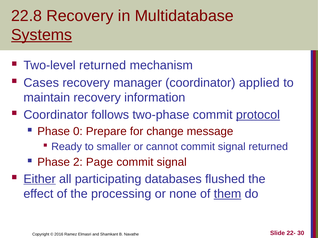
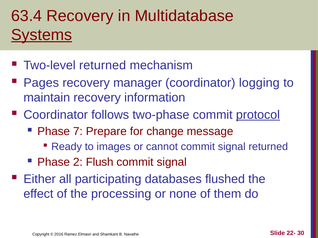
22.8: 22.8 -> 63.4 (27, 16)
Cases: Cases -> Pages (41, 83)
applied: applied -> logging (259, 83)
0: 0 -> 7 (78, 132)
smaller: smaller -> images (114, 147)
Page: Page -> Flush (100, 162)
Either underline: present -> none (40, 179)
them underline: present -> none (228, 194)
